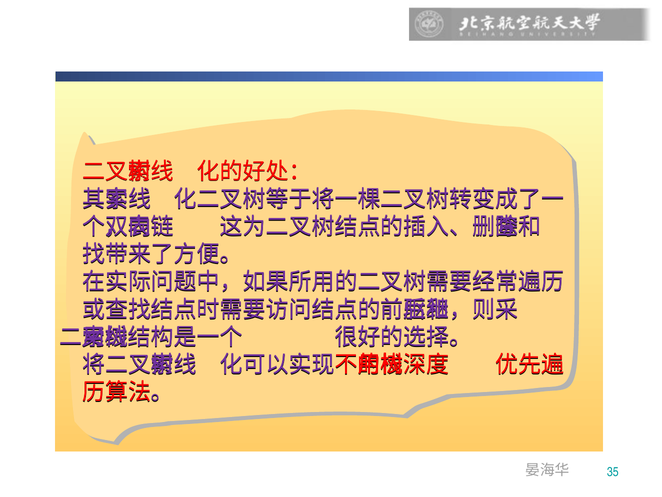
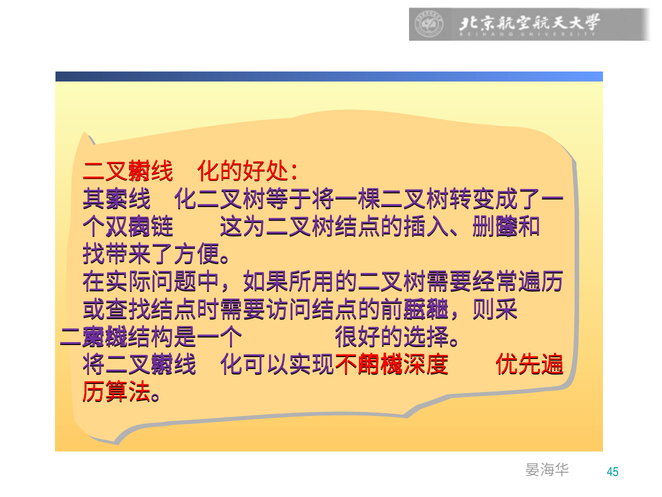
35: 35 -> 45 (613, 472)
